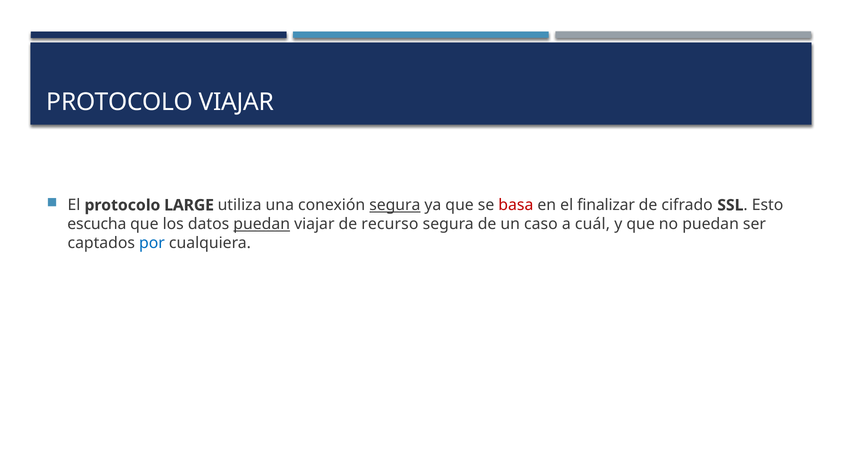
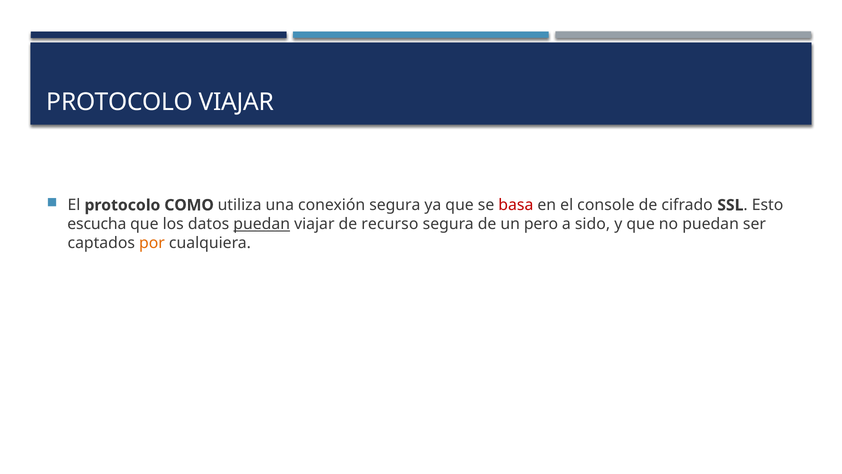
LARGE: LARGE -> COMO (189, 205)
segura underline: present -> none (395, 205)
finalizar: finalizar -> console (606, 205)
caso: caso -> pero (541, 224)
cuál: cuál -> sido (593, 224)
por colour: blue -> orange (152, 243)
